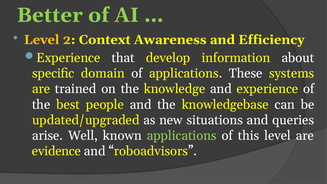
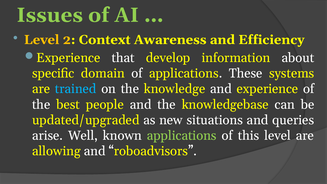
Better: Better -> Issues (50, 15)
trained colour: white -> light blue (76, 89)
evidence: evidence -> allowing (56, 151)
